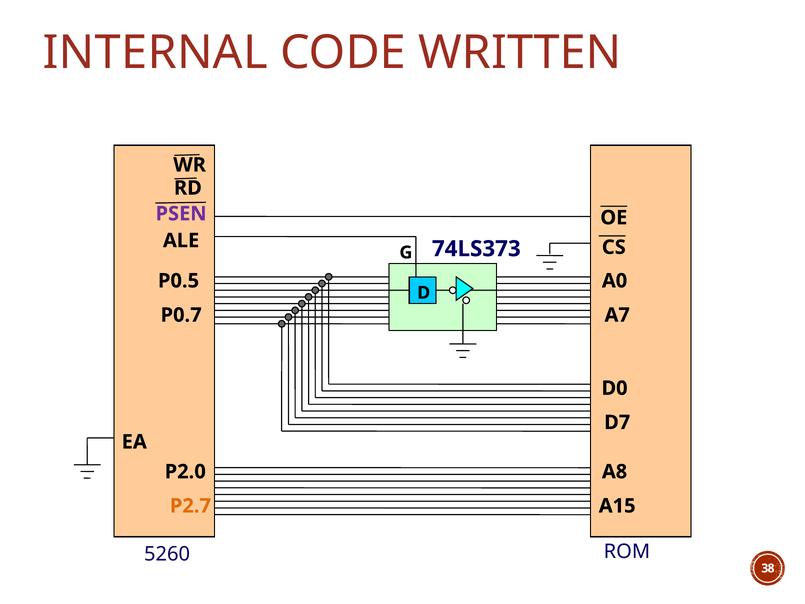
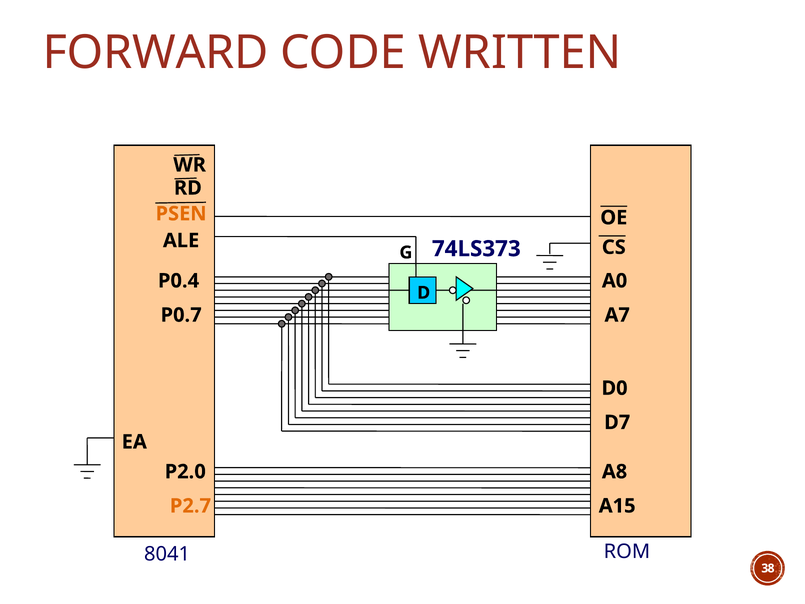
INTERNAL: INTERNAL -> FORWARD (156, 53)
PSEN colour: purple -> orange (181, 214)
P0.5: P0.5 -> P0.4 (179, 281)
5260: 5260 -> 8041 (167, 554)
